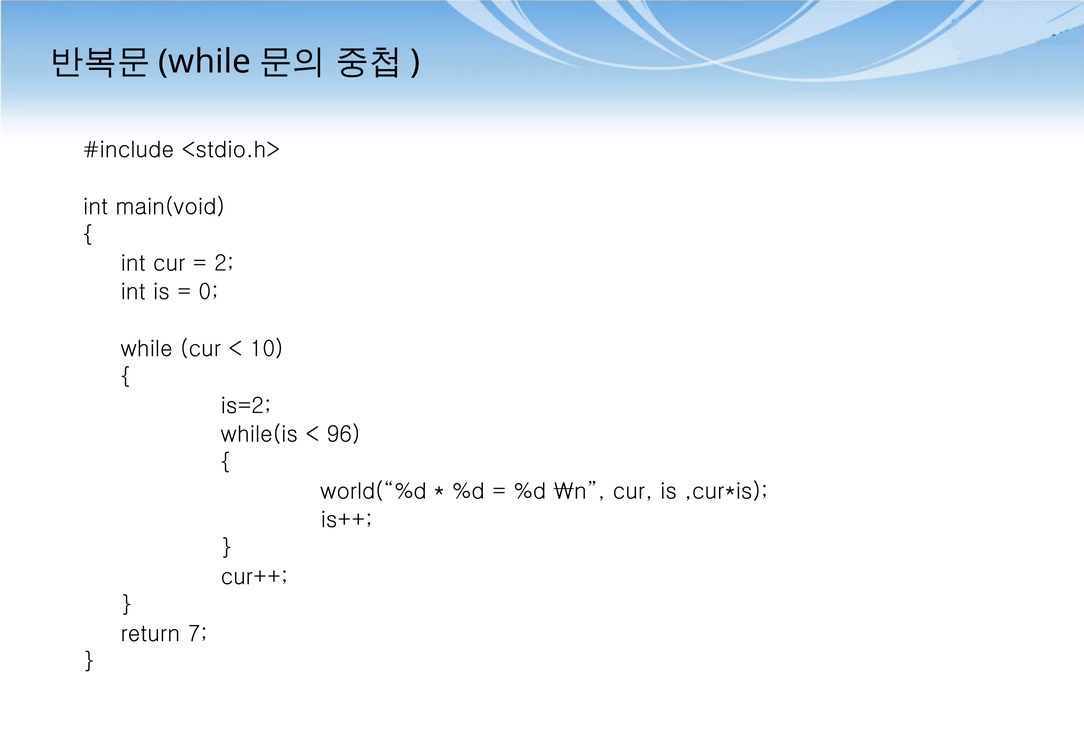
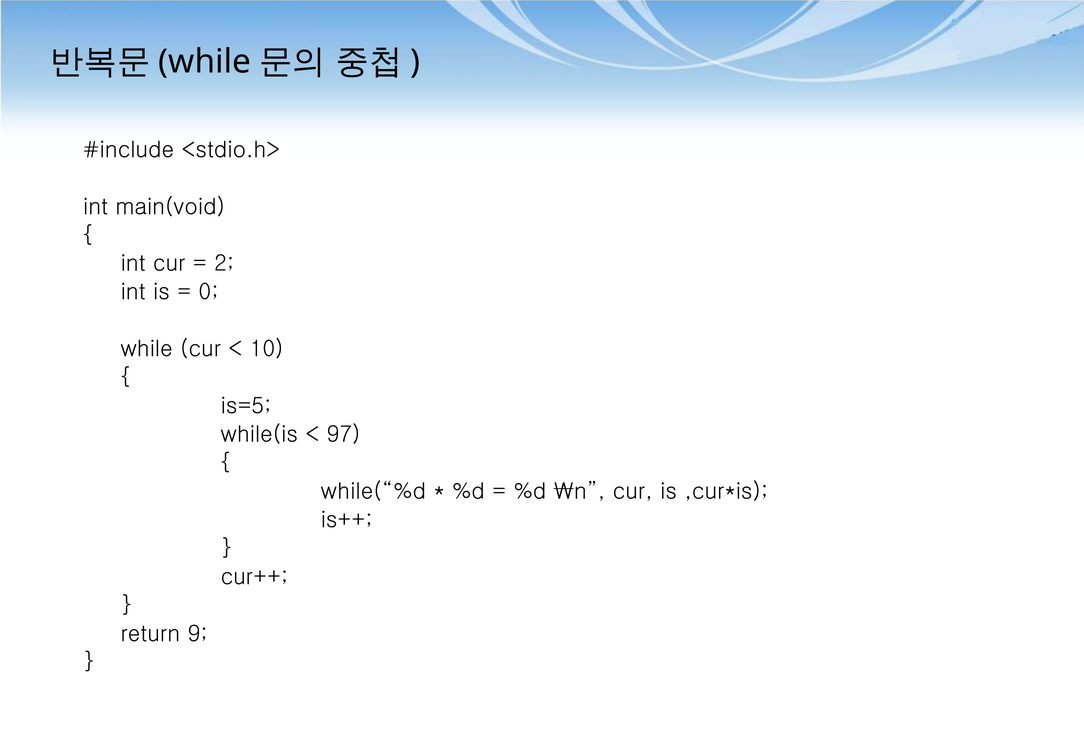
is=2: is=2 -> is=5 (246, 406)
96: 96 -> 97 (344, 434)
world(“%d: world(“%d -> while(“%d (373, 491)
7: 7 -> 9 (198, 633)
